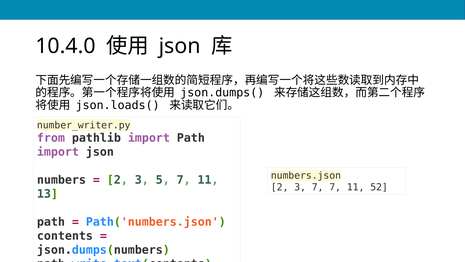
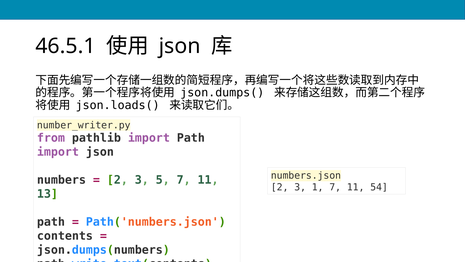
10.4.0: 10.4.0 -> 46.5.1 (66, 46)
3 7: 7 -> 1 (318, 187)
52: 52 -> 54 (379, 187)
